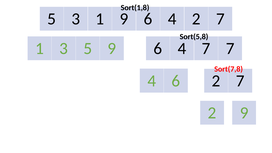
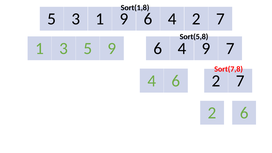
4 7: 7 -> 9 (206, 49)
2 9: 9 -> 6 (244, 113)
